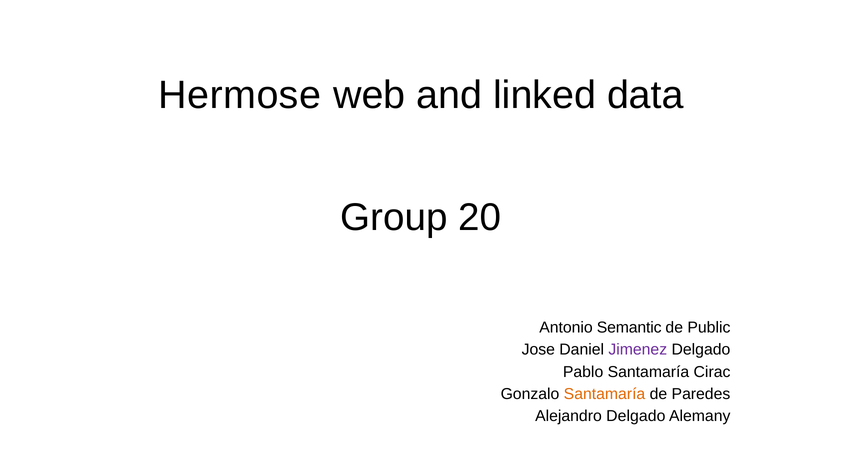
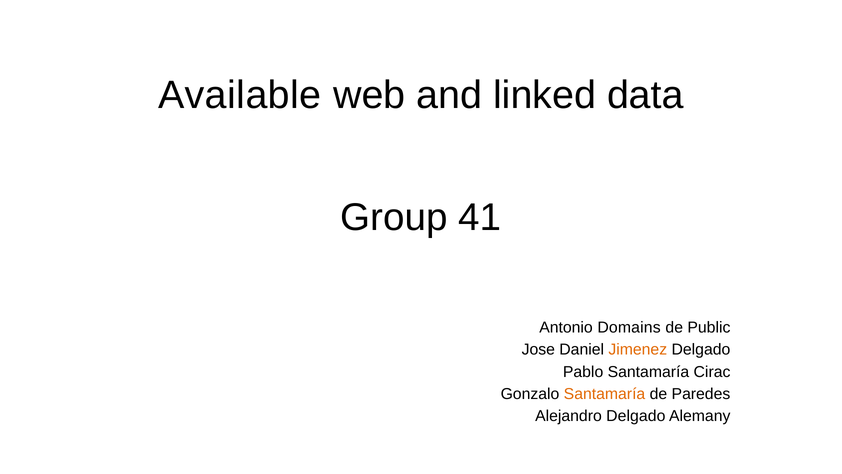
Hermose: Hermose -> Available (240, 95)
20: 20 -> 41 (480, 217)
Semantic: Semantic -> Domains (629, 327)
Jimenez colour: purple -> orange (638, 349)
